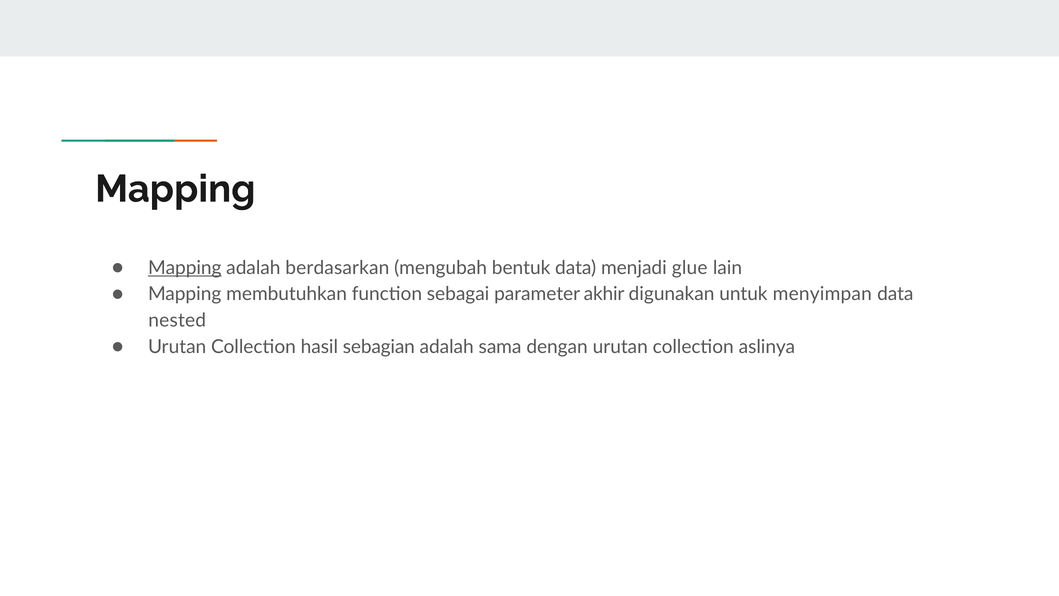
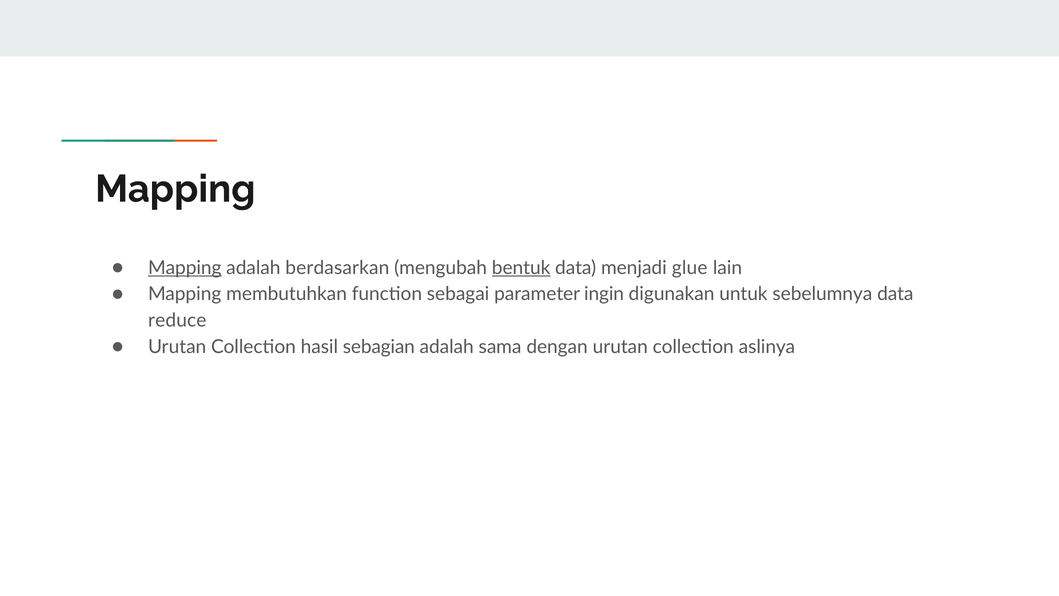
bentuk underline: none -> present (521, 268)
akhir: akhir -> ingin (604, 294)
menyimpan: menyimpan -> sebelumnya (822, 294)
nested: nested -> reduce (177, 320)
